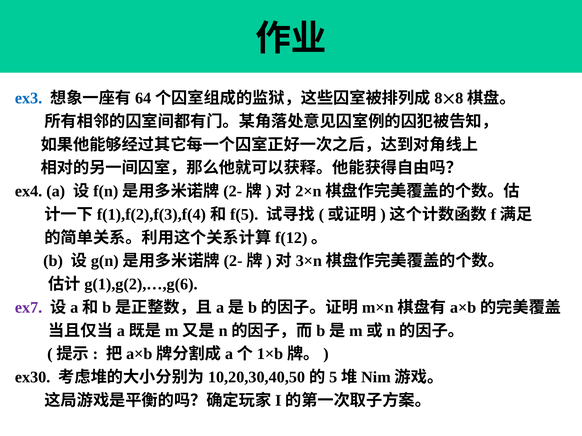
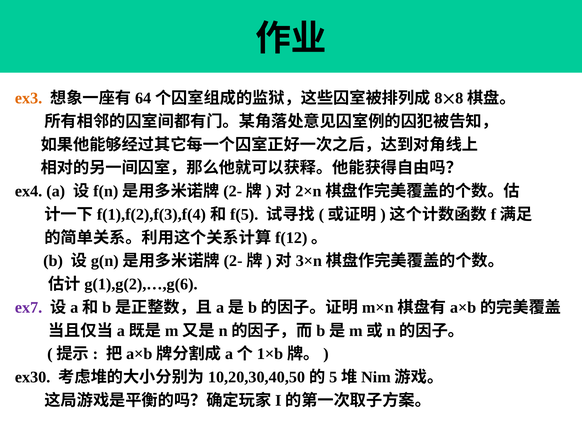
ex3 colour: blue -> orange (29, 98)
